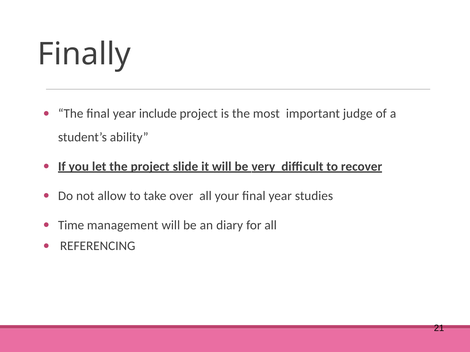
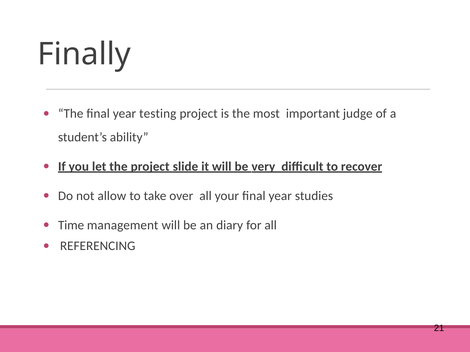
include: include -> testing (158, 114)
